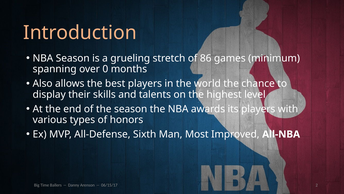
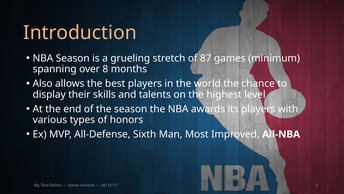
86: 86 -> 87 (206, 58)
0: 0 -> 8 (105, 69)
